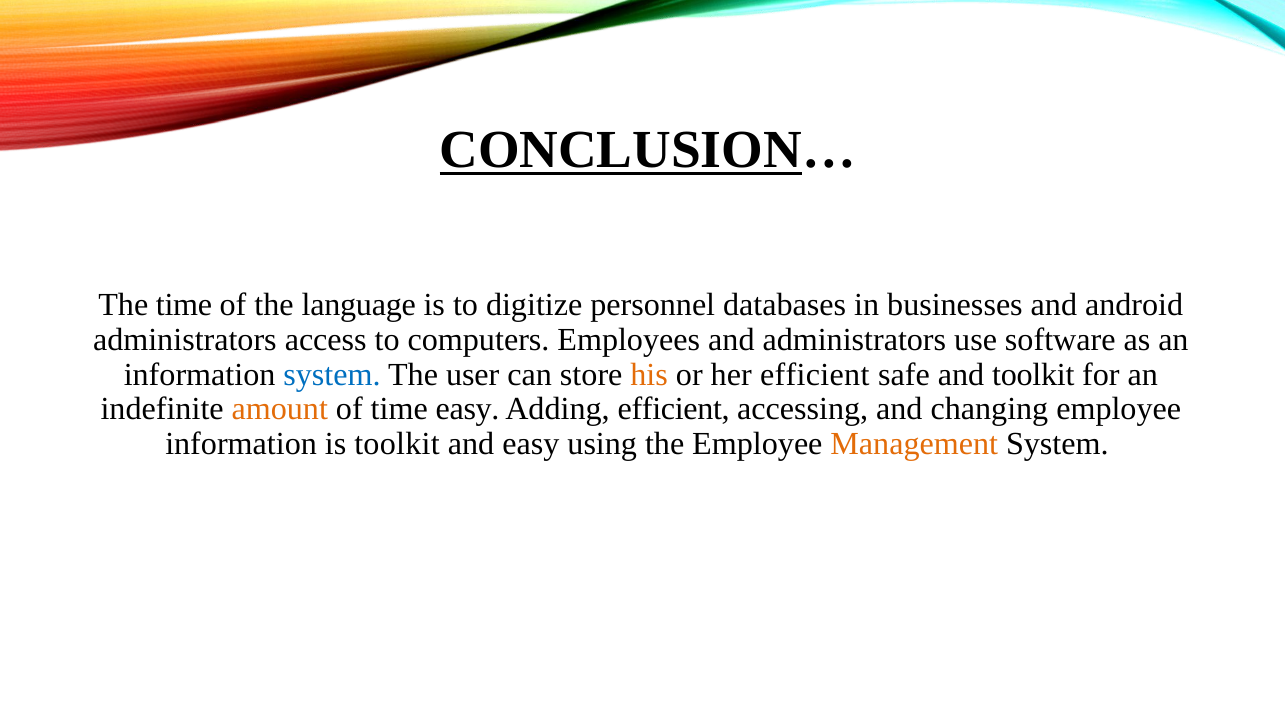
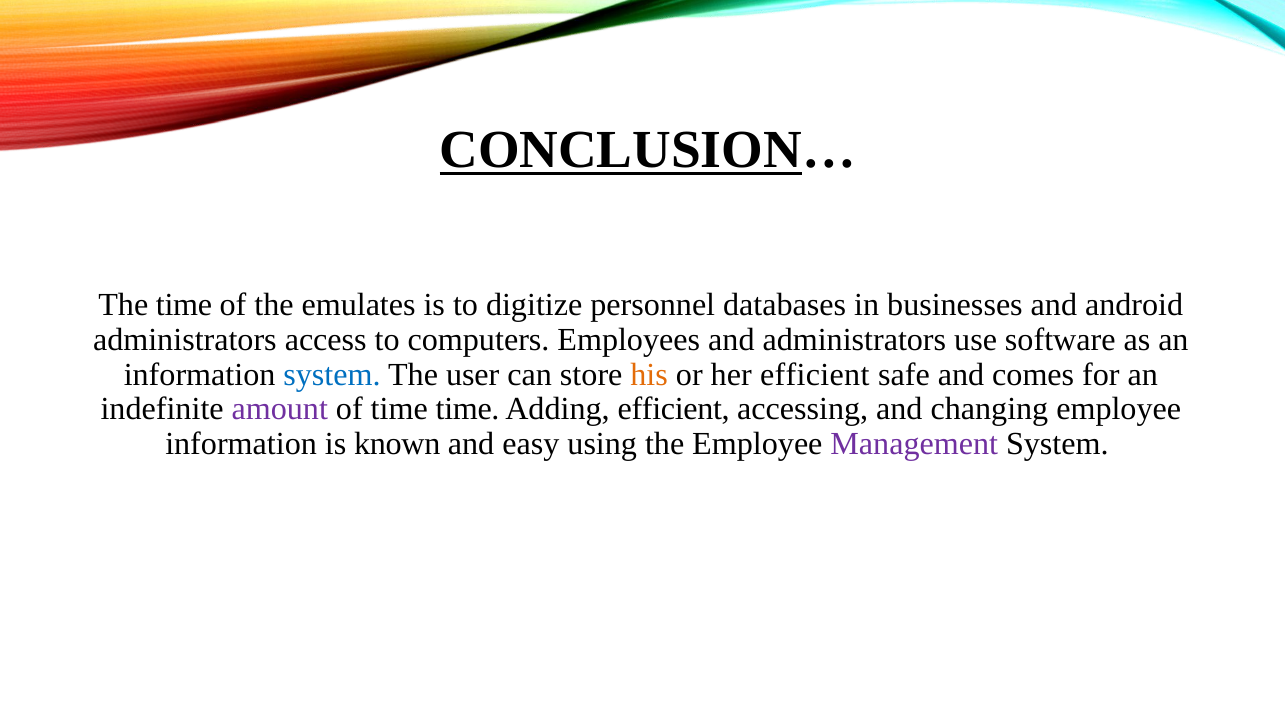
language: language -> emulates (359, 305)
and toolkit: toolkit -> comes (1033, 375)
amount colour: orange -> purple (280, 409)
time easy: easy -> time (468, 409)
is toolkit: toolkit -> known (397, 444)
Management colour: orange -> purple (914, 444)
